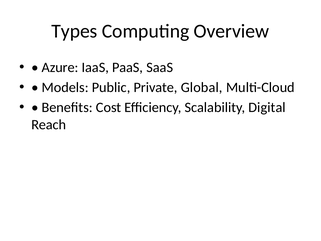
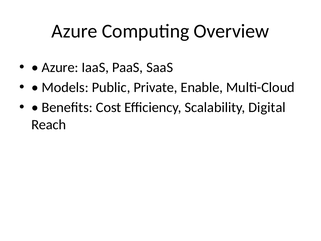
Types: Types -> Azure (74, 31)
Global: Global -> Enable (202, 87)
